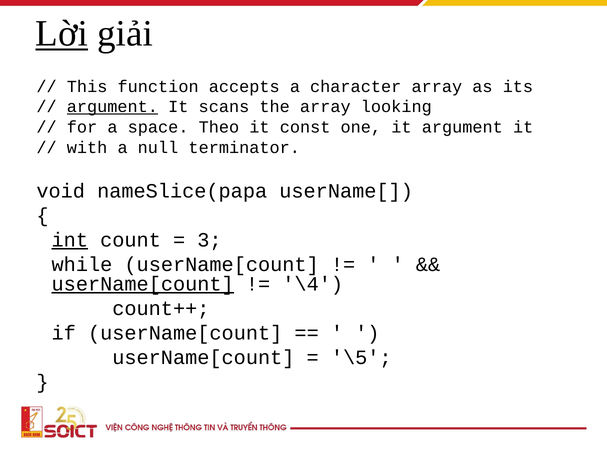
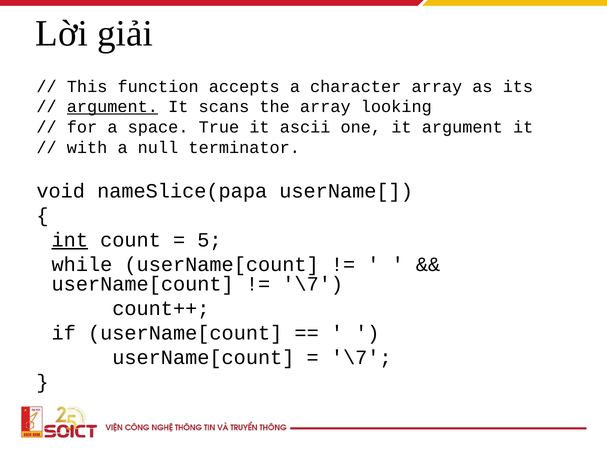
Lời underline: present -> none (62, 34)
Theo: Theo -> True (219, 127)
const: const -> ascii (305, 127)
3: 3 -> 5 (209, 240)
userName[count underline: present -> none (143, 284)
\4: \4 -> \7 (313, 284)
\5: \5 -> \7 (361, 357)
